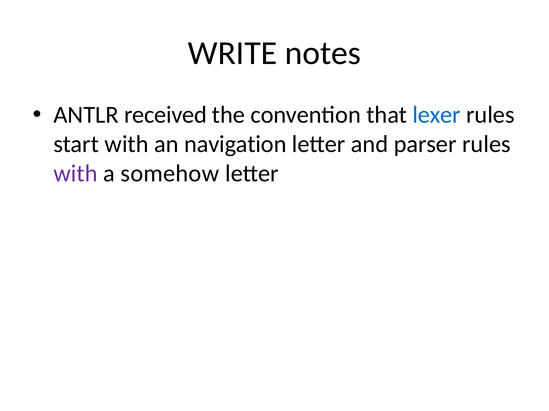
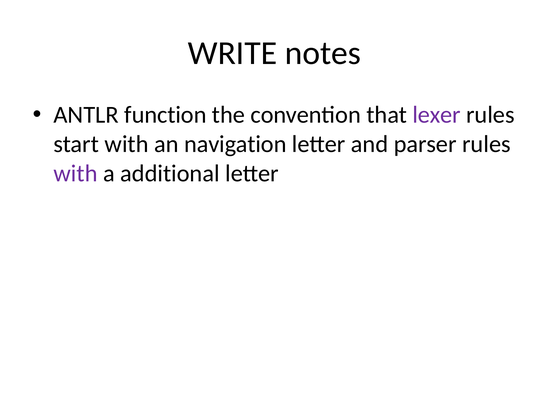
received: received -> function (165, 115)
lexer colour: blue -> purple (437, 115)
somehow: somehow -> additional (170, 174)
